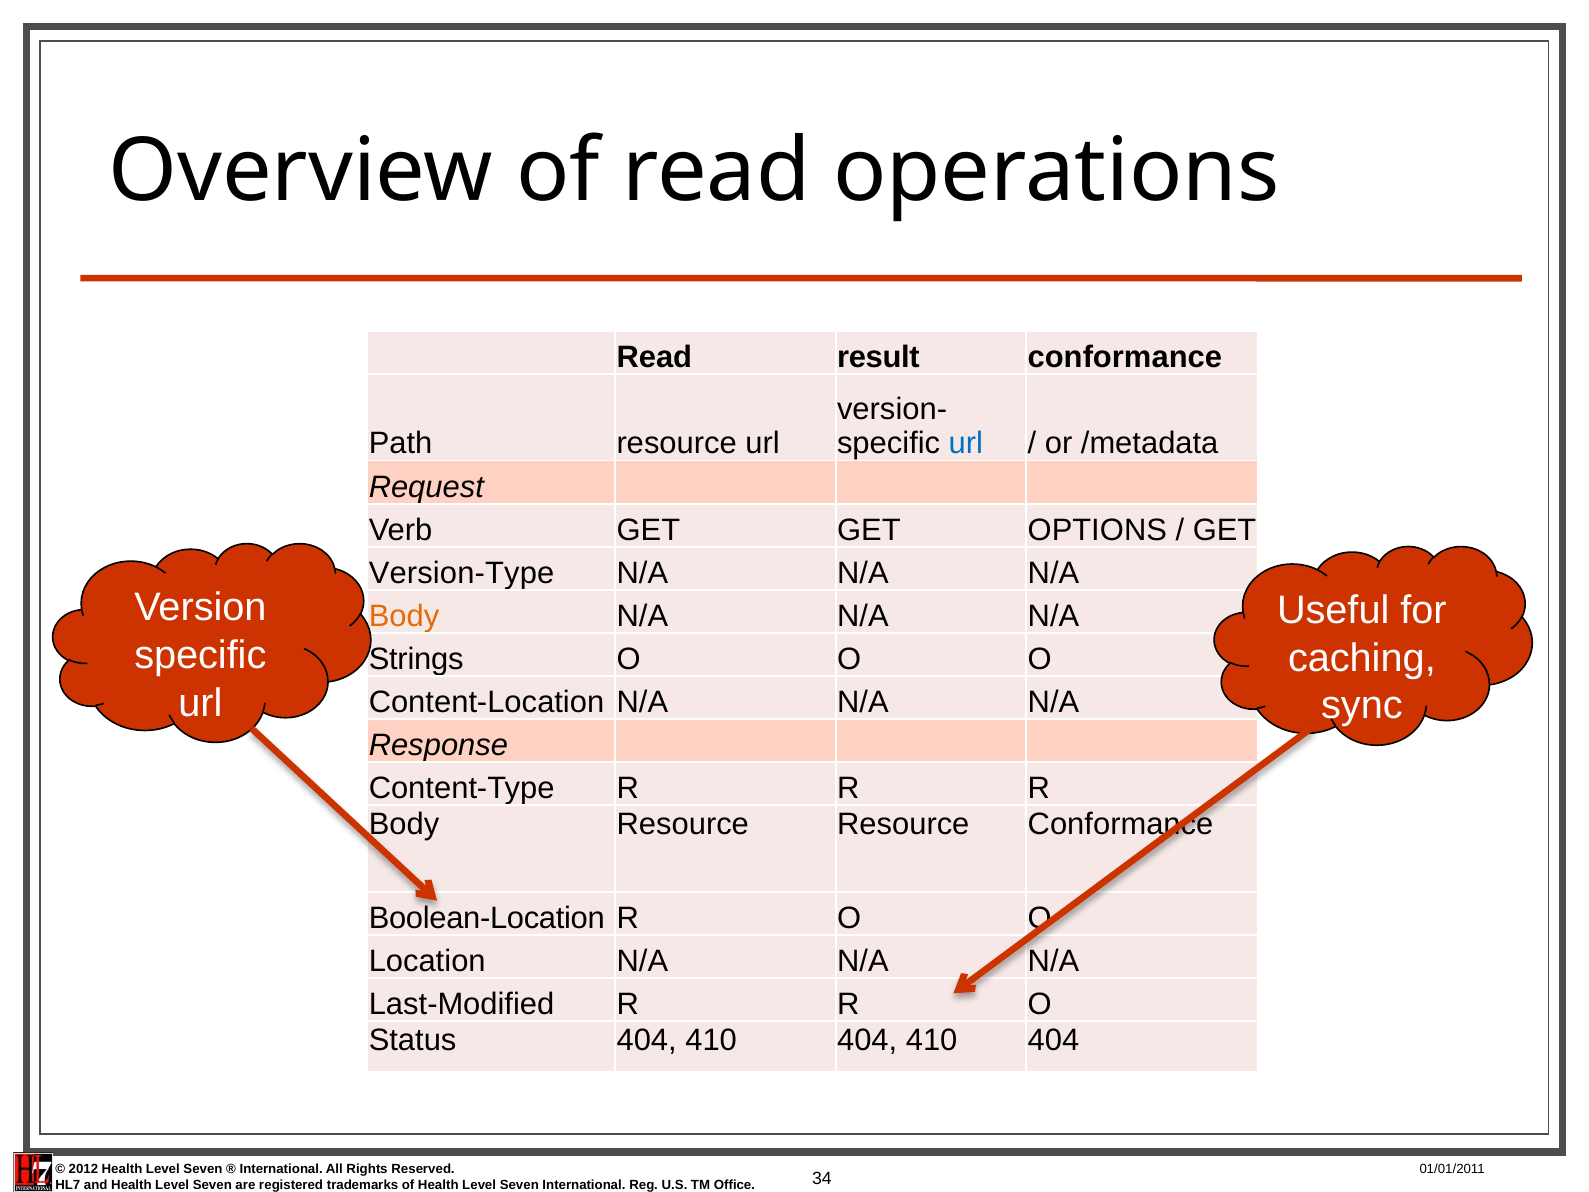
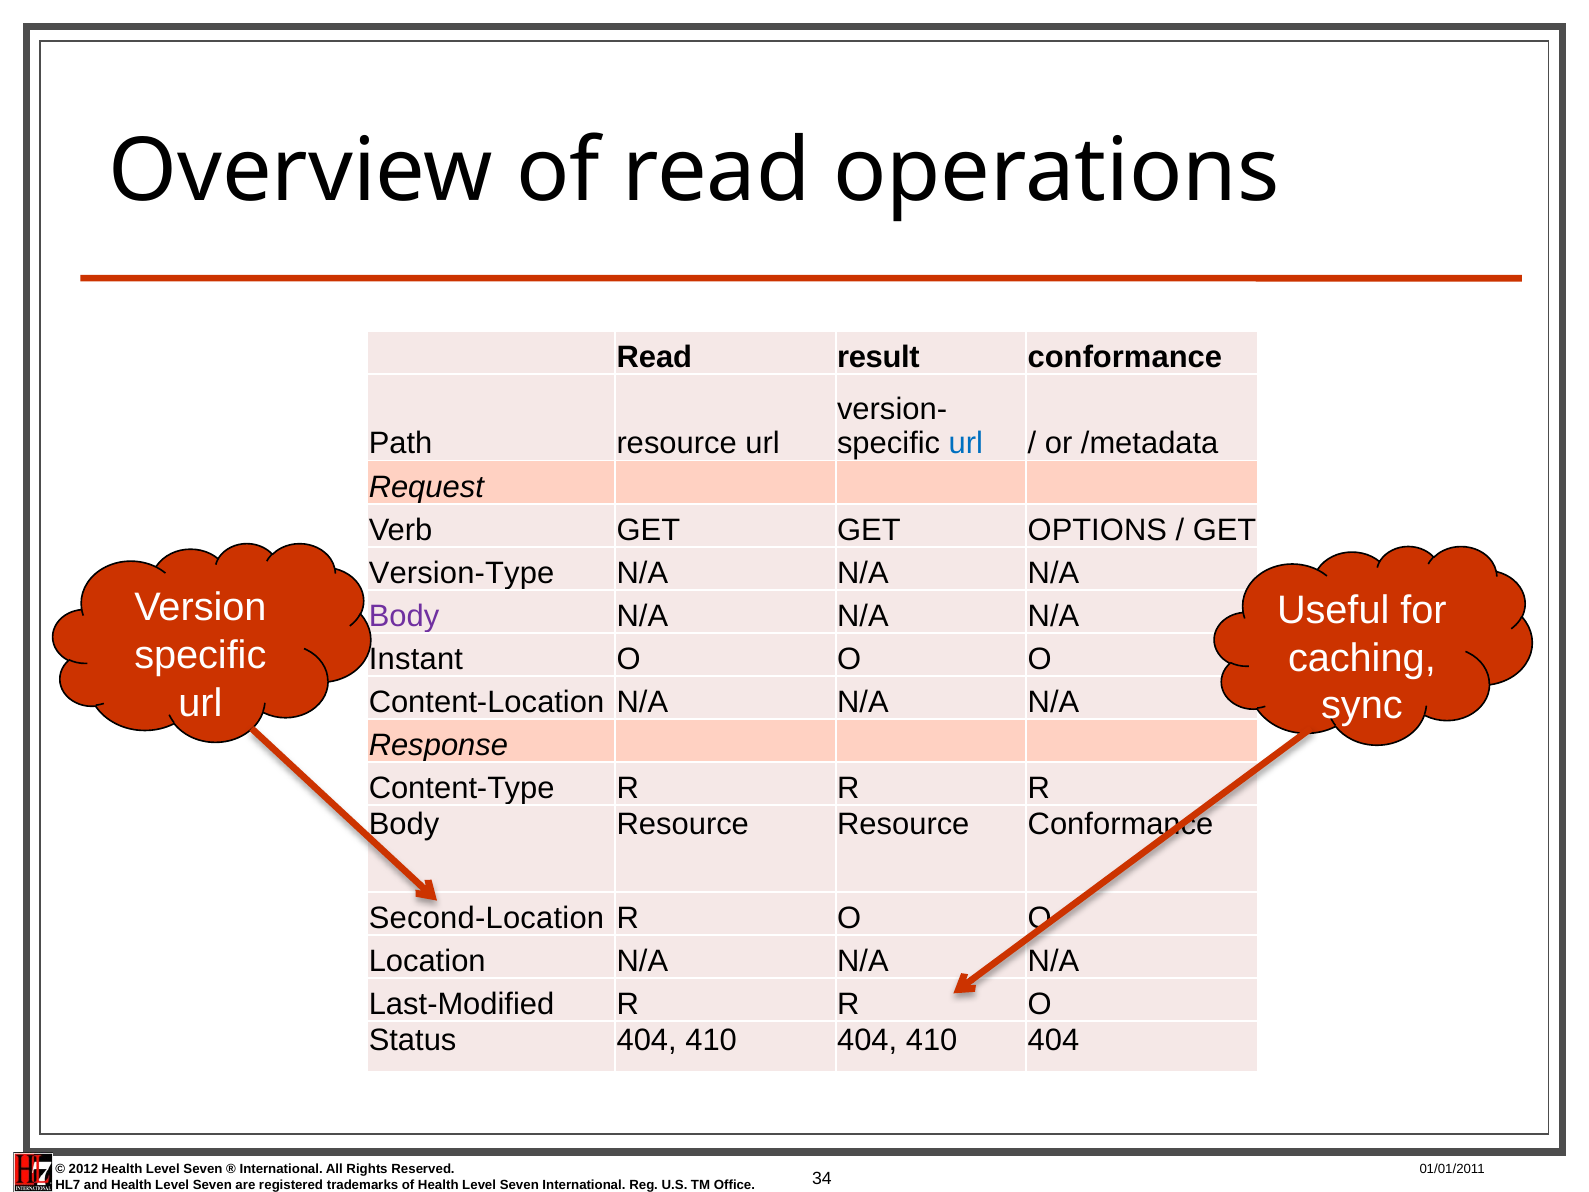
Body colour: orange -> purple (404, 616)
Strings: Strings -> Instant (416, 659)
Boolean-Location: Boolean-Location -> Second-Location (486, 918)
